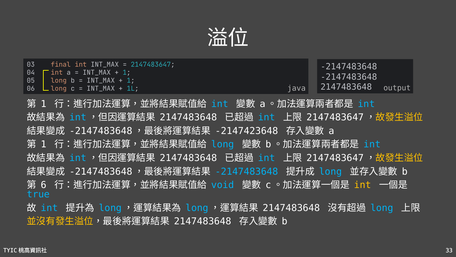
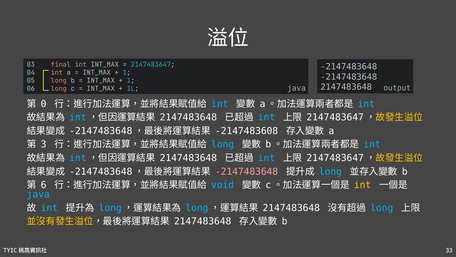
1: 1 -> 0 (44, 104)
-2147423648: -2147423648 -> -2147483608 (247, 131)
1: 1 -> 3 (44, 144)
-2147483648 colour: light blue -> pink (247, 171)
true: true -> java (38, 194)
